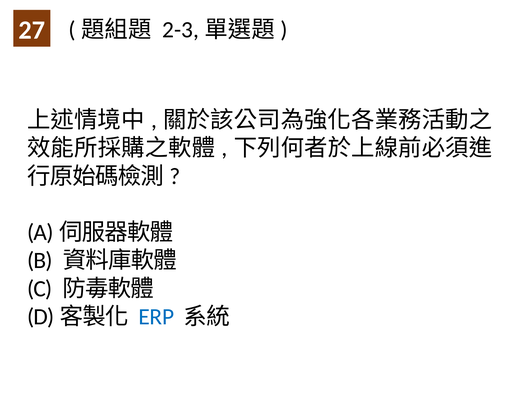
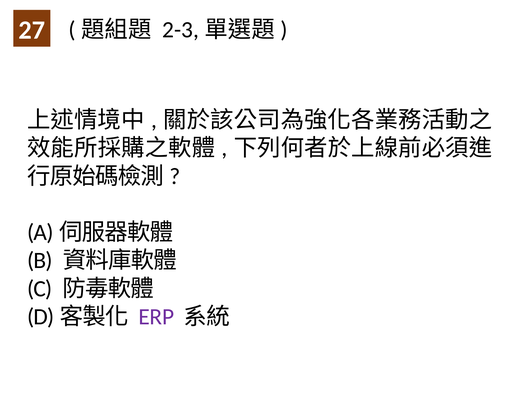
ERP colour: blue -> purple (156, 316)
